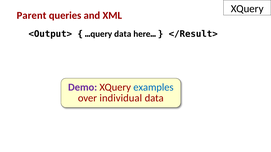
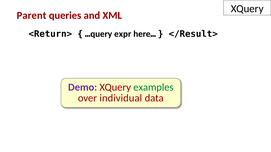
<Output>: <Output> -> <Return> (50, 34)
…query data: data -> expr (123, 34)
examples colour: blue -> green (153, 87)
